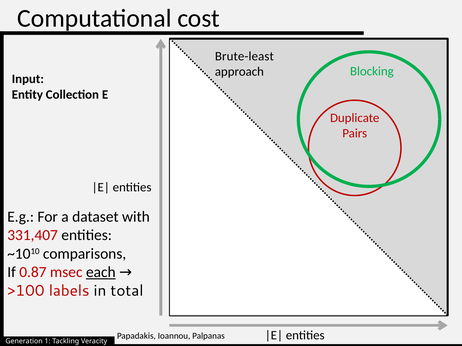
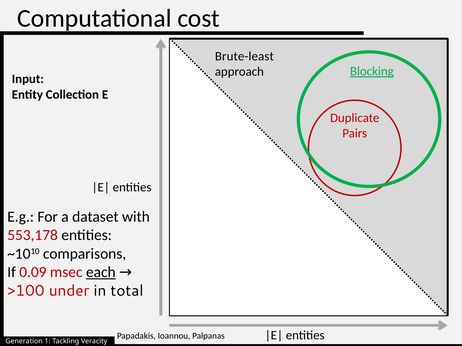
Blocking underline: none -> present (372, 71)
331,407: 331,407 -> 553,178 (33, 236)
0.87: 0.87 -> 0.09 (33, 273)
labels: labels -> under (69, 291)
